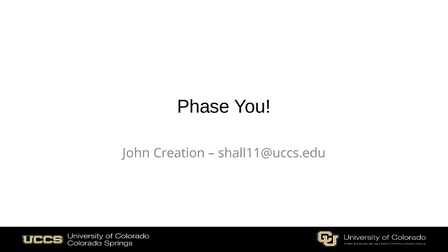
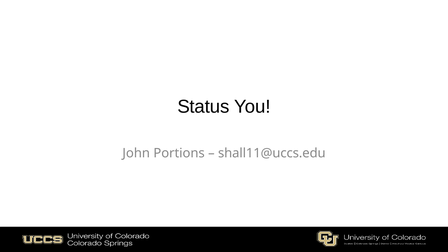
Phase: Phase -> Status (203, 107)
Creation: Creation -> Portions (179, 153)
